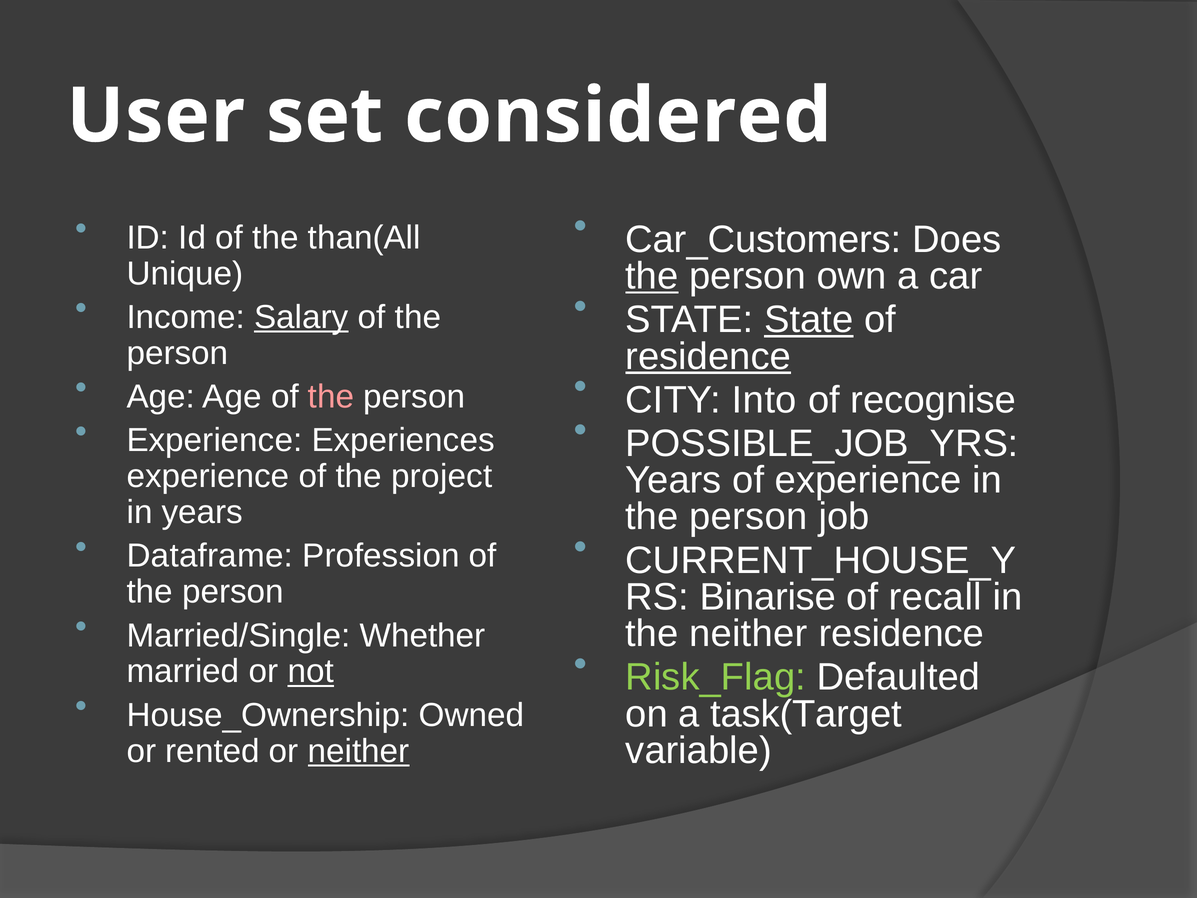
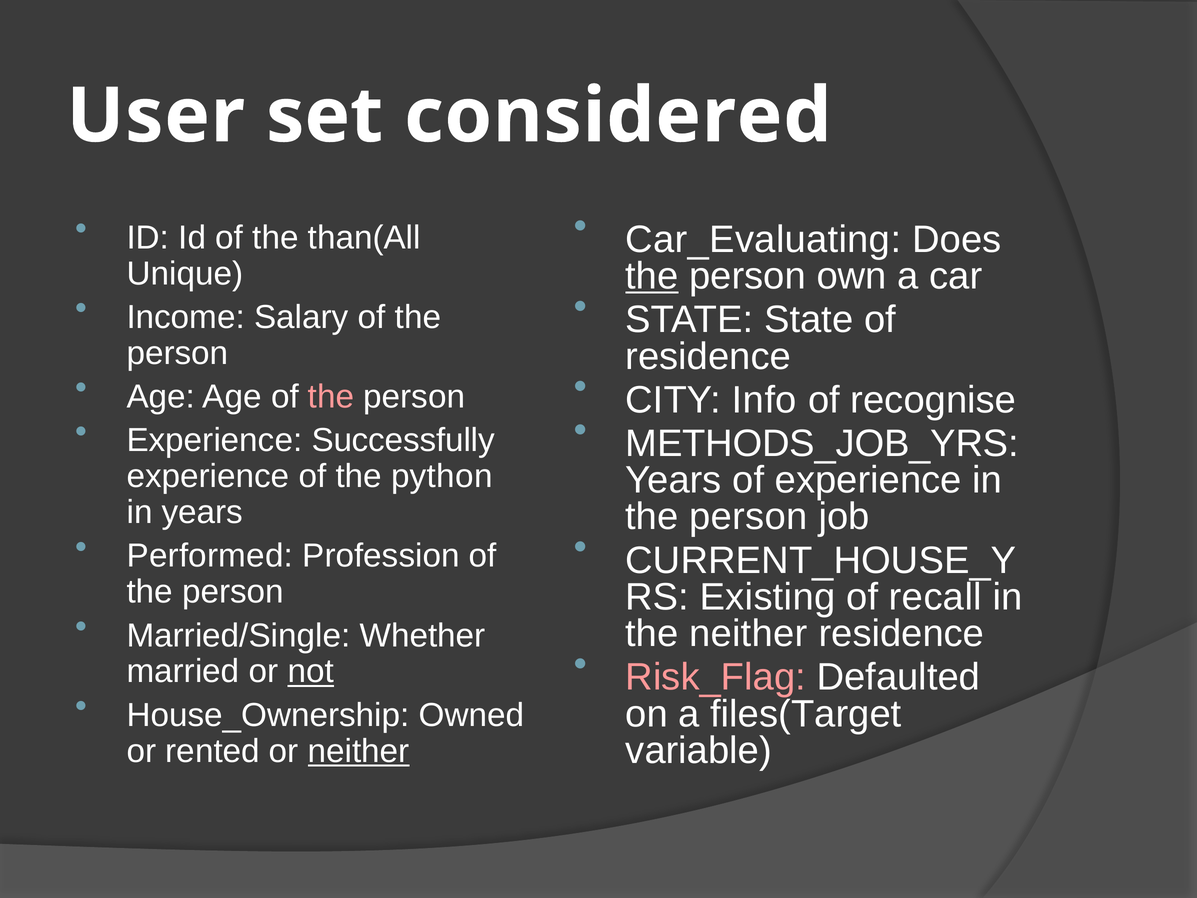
Car_Customers: Car_Customers -> Car_Evaluating (763, 239)
State underline: present -> none (809, 320)
Salary underline: present -> none (301, 317)
residence underline: present -> none (708, 356)
Into: Into -> Info (764, 400)
POSSIBLE_JOB_YRS: POSSIBLE_JOB_YRS -> METHODS_JOB_YRS (822, 443)
Experiences: Experiences -> Successfully (403, 440)
project: project -> python (442, 476)
Dataframe: Dataframe -> Performed (210, 556)
Binarise: Binarise -> Existing (768, 597)
Risk_Flag colour: light green -> pink (716, 677)
task(Target: task(Target -> files(Target (806, 714)
